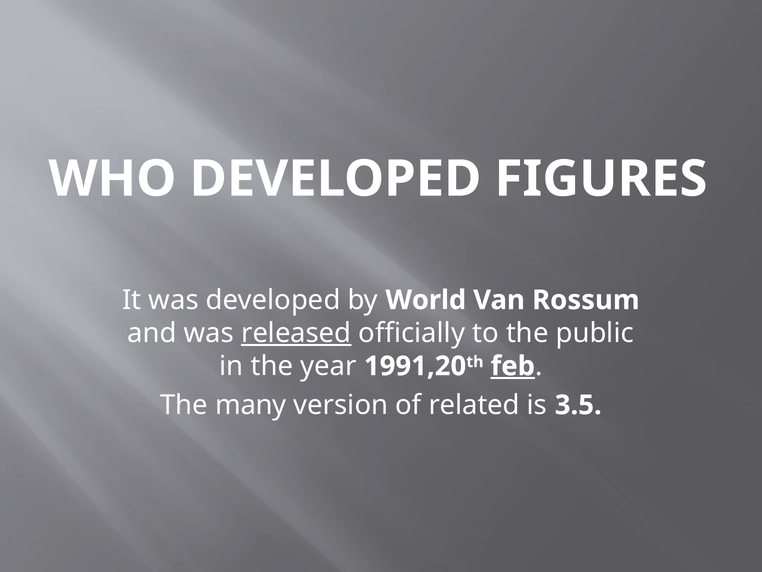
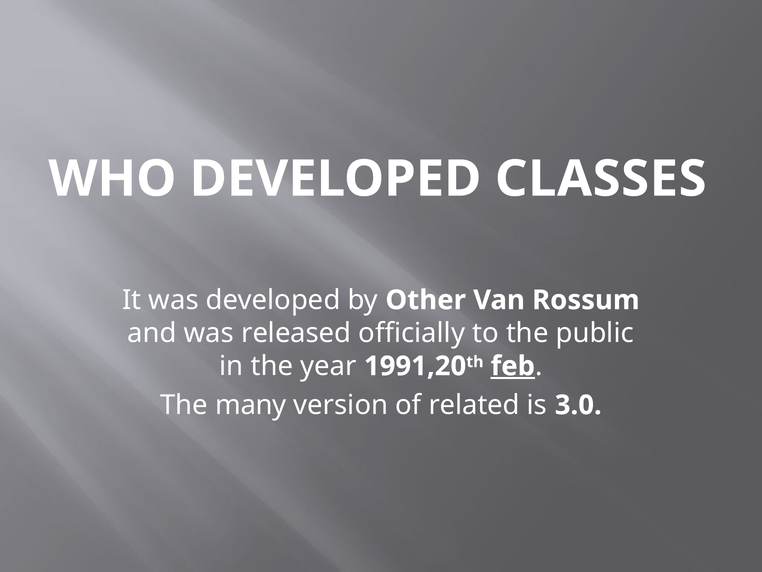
FIGURES: FIGURES -> CLASSES (601, 179)
World: World -> Other (426, 300)
released underline: present -> none (296, 333)
3.5: 3.5 -> 3.0 (578, 405)
